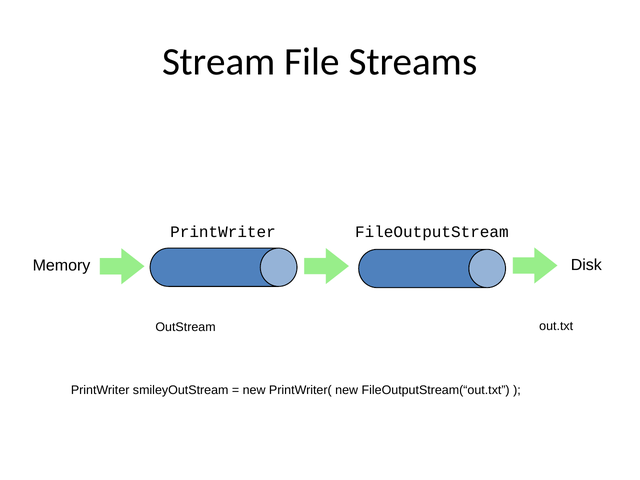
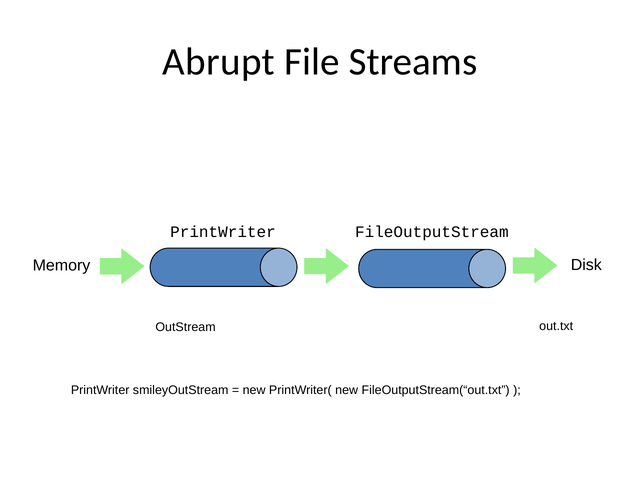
Stream: Stream -> Abrupt (219, 62)
